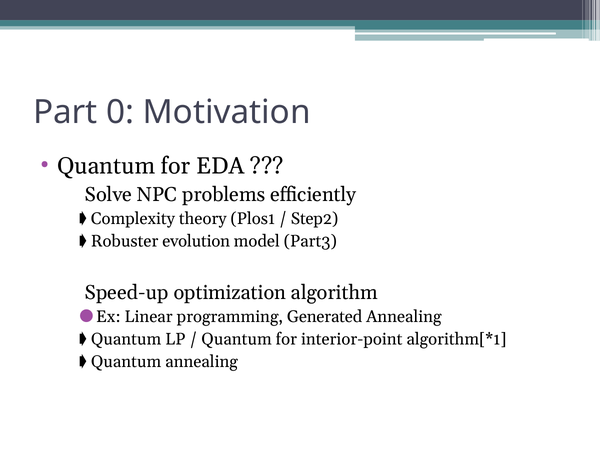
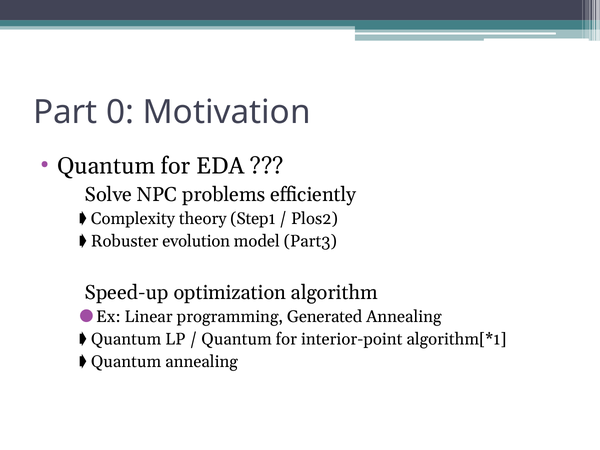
Plos1: Plos1 -> Step1 (253, 219)
Step2: Step2 -> Plos2 (314, 219)
